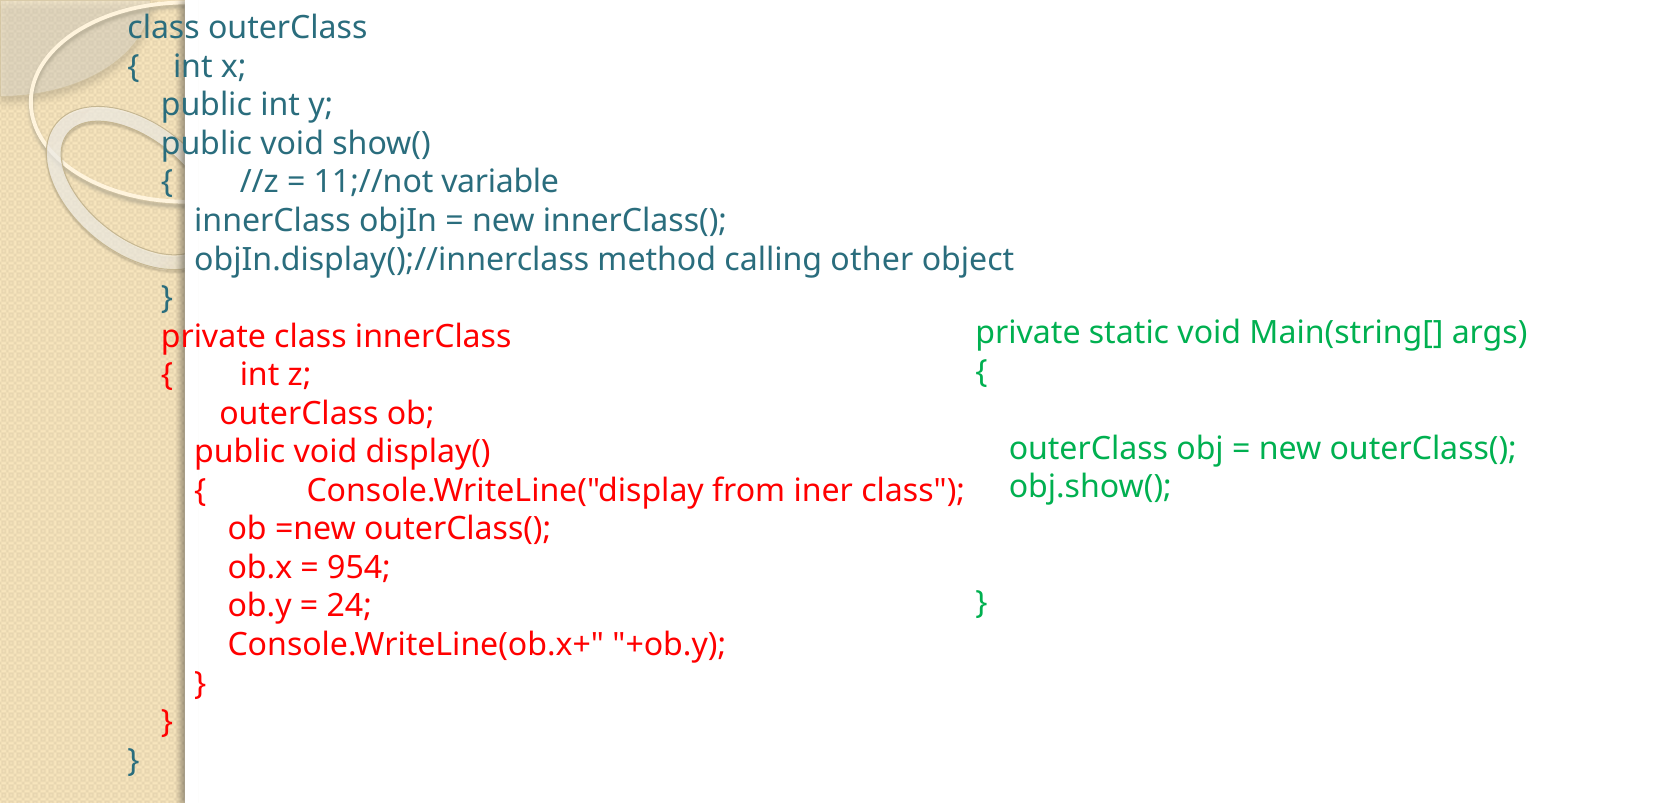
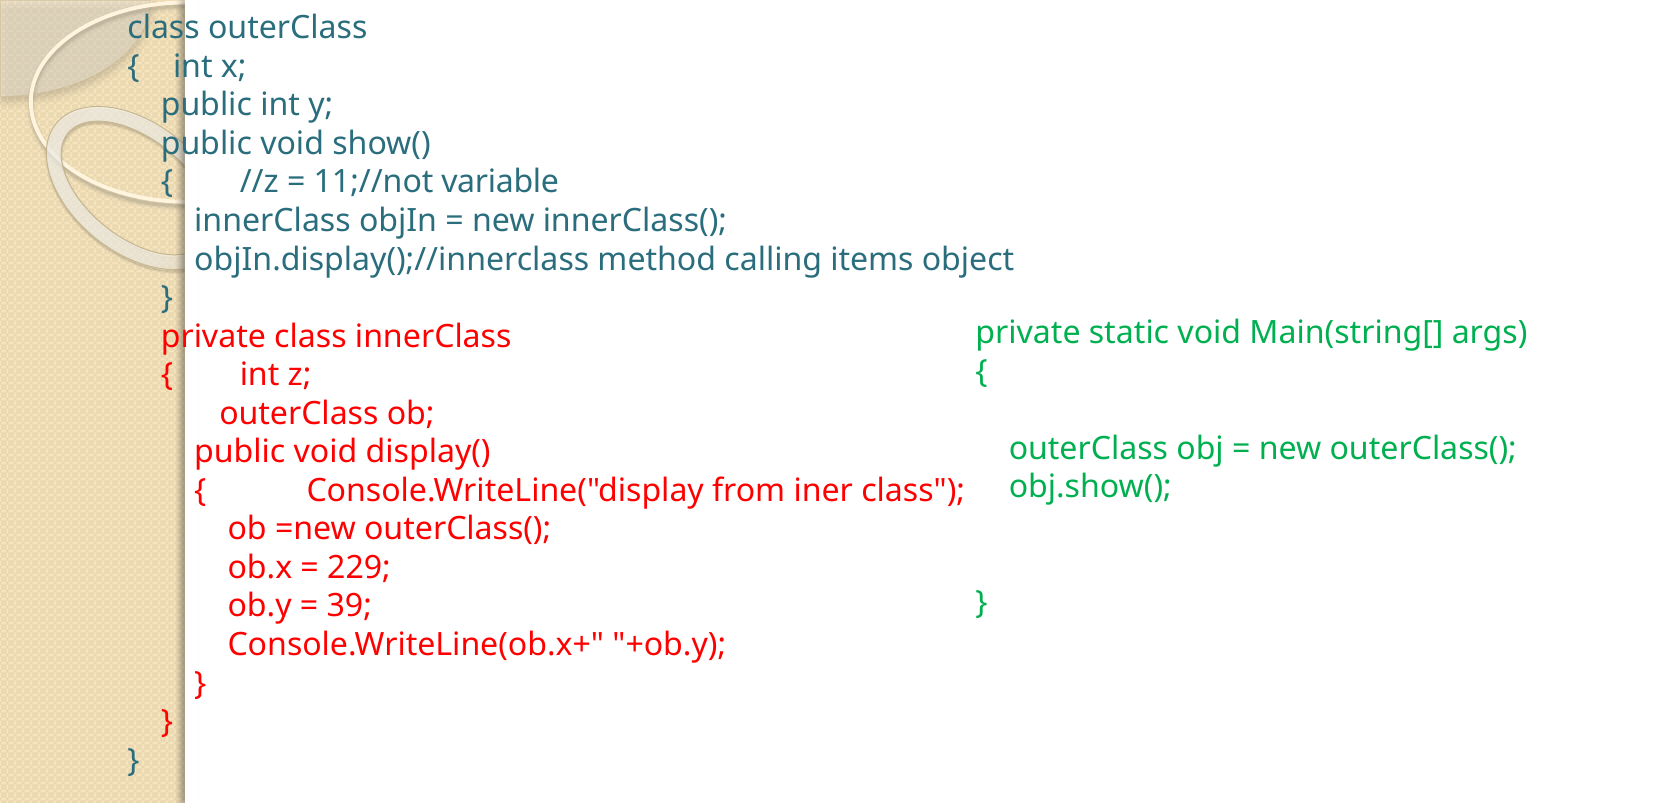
other: other -> items (872, 259)
954: 954 -> 229 (359, 567)
24: 24 -> 39 (349, 606)
